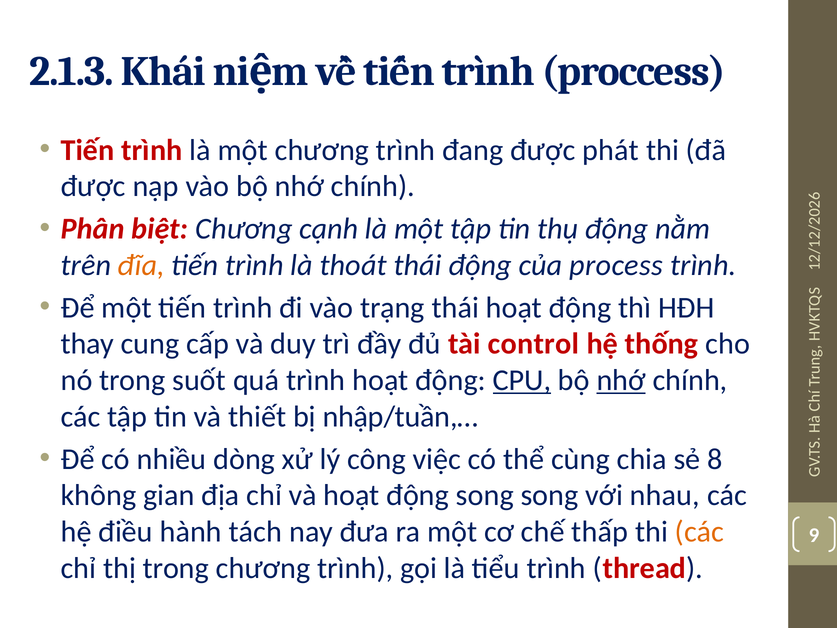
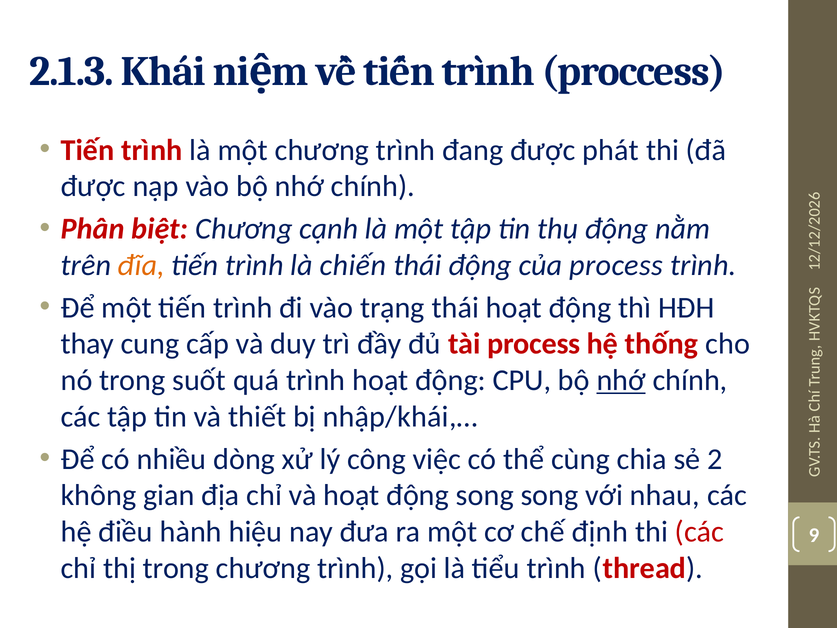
thoát: thoát -> chiến (353, 265)
tài control: control -> process (534, 344)
CPU underline: present -> none (522, 380)
nhập/tuần,…: nhập/tuần,… -> nhập/khái,… (400, 417)
sẻ 8: 8 -> 2 (715, 459)
tách: tách -> hiệu (256, 532)
thấp: thấp -> định (600, 532)
các colour: orange -> red (699, 532)
